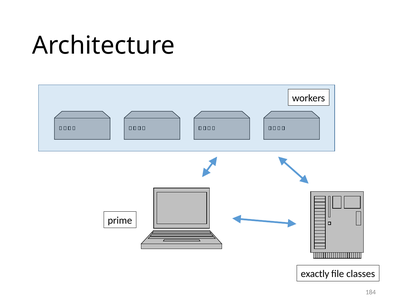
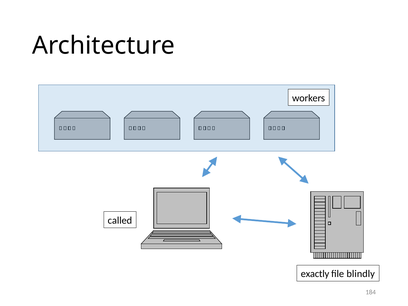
prime: prime -> called (120, 220)
classes: classes -> blindly (361, 274)
